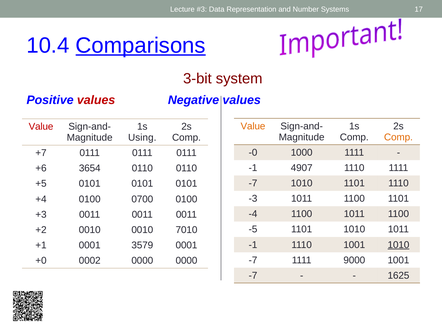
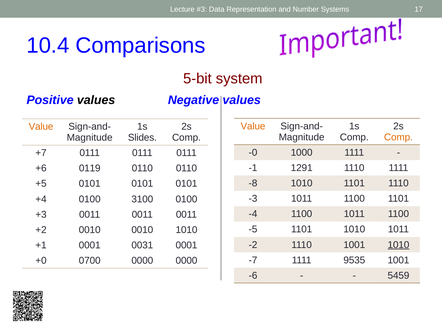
Comparisons underline: present -> none (141, 45)
3-bit: 3-bit -> 5-bit (197, 78)
values colour: red -> black (96, 100)
Value colour: red -> orange (41, 127)
Using: Using -> Slides (142, 137)
4907: 4907 -> 1291 (302, 168)
3654: 3654 -> 0119 (90, 168)
-7: -7 -> -8 (253, 183)
0700: 0700 -> 3100 (142, 199)
0010 7010: 7010 -> 1010 (187, 230)
-1: -1 -> -2 (253, 244)
3579: 3579 -> 0031 (142, 245)
9000: 9000 -> 9535 (354, 260)
0002: 0002 -> 0700 (90, 260)
-7: -7 -> -6 (253, 275)
1625: 1625 -> 5459 (398, 275)
